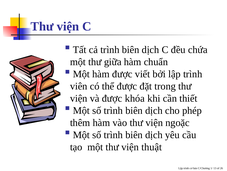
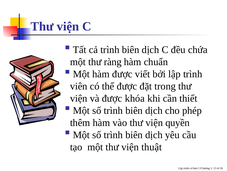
giữa: giữa -> ràng (113, 62)
ngoặc: ngoặc -> quyền (178, 122)
